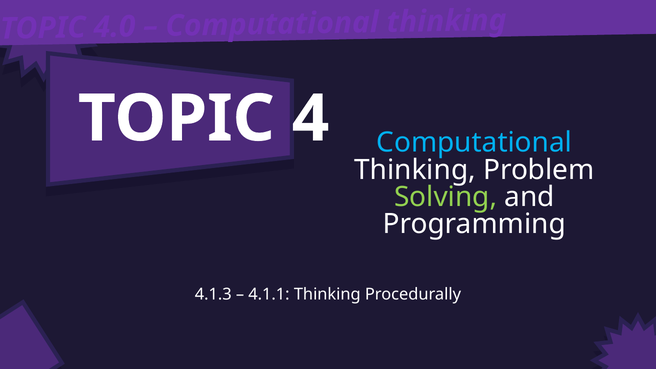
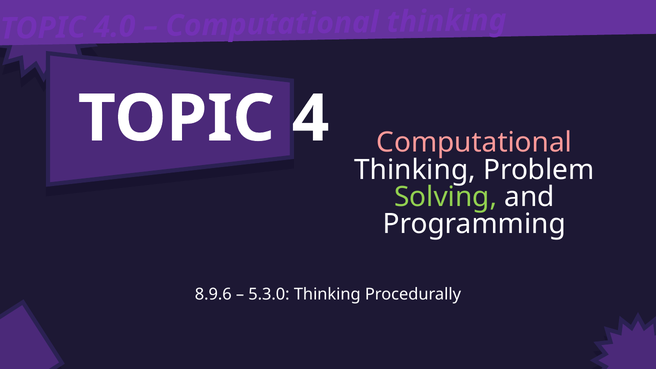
Computational colour: light blue -> pink (474, 143)
4.1.3: 4.1.3 -> 8.9.6 (213, 294)
4.1.1: 4.1.1 -> 5.3.0 (269, 294)
